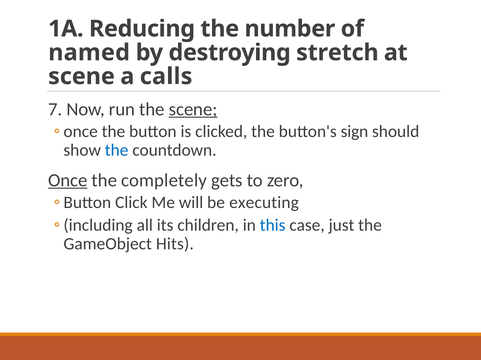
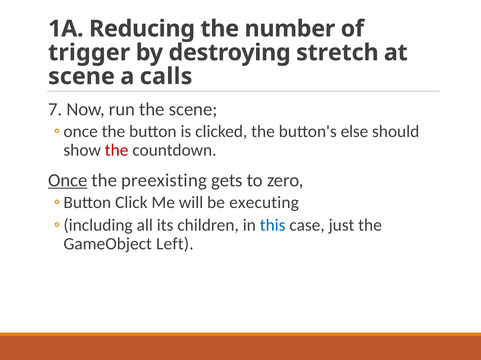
named: named -> trigger (89, 53)
scene underline: present -> none (193, 109)
sign: sign -> else (354, 132)
the colour: blue -> red (117, 150)
completely: completely -> preexisting (164, 181)
Hits: Hits -> Left (175, 244)
